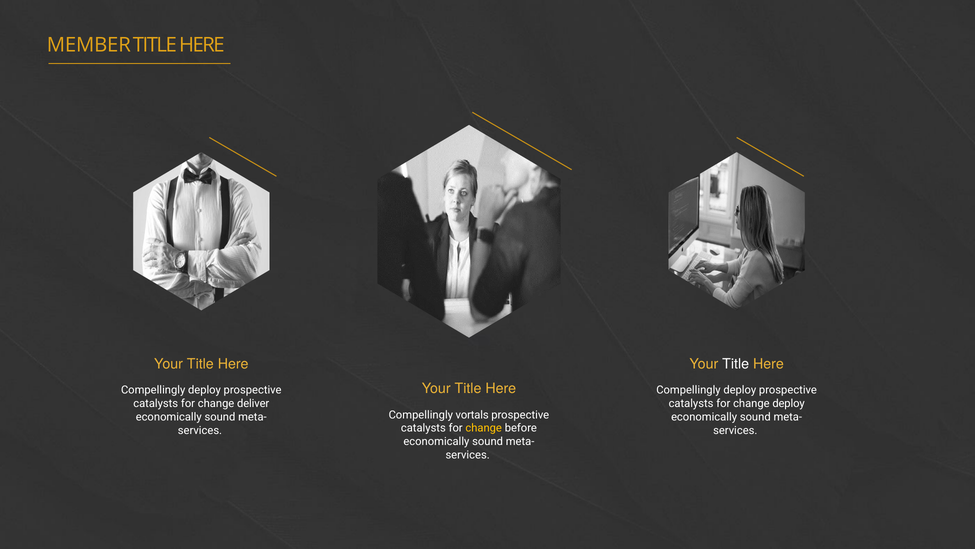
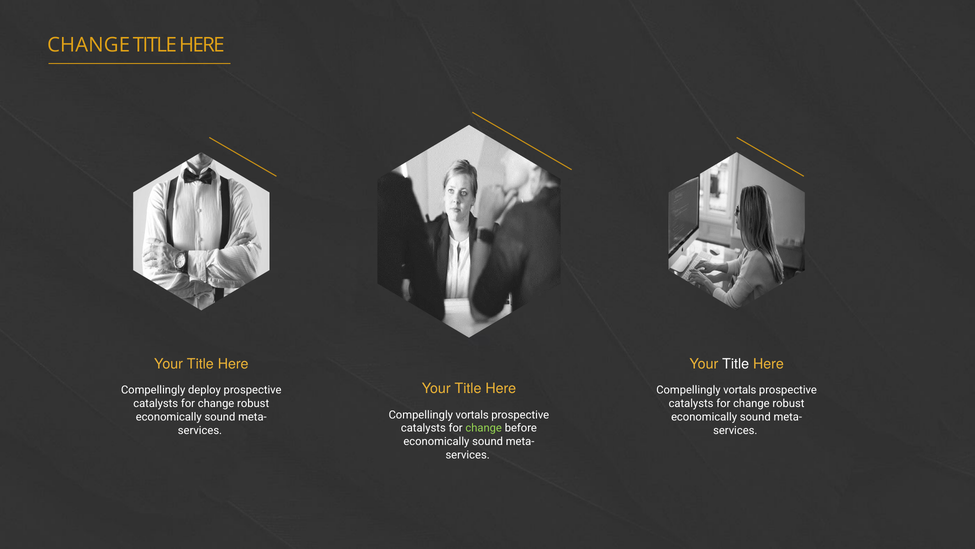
MEMBER: MEMBER -> CHANGE (89, 45)
deploy: deploy -> vortals (740, 390)
deliver: deliver -> robust (253, 403)
deploy: deploy -> robust (788, 403)
change colour: yellow -> light green (484, 428)
